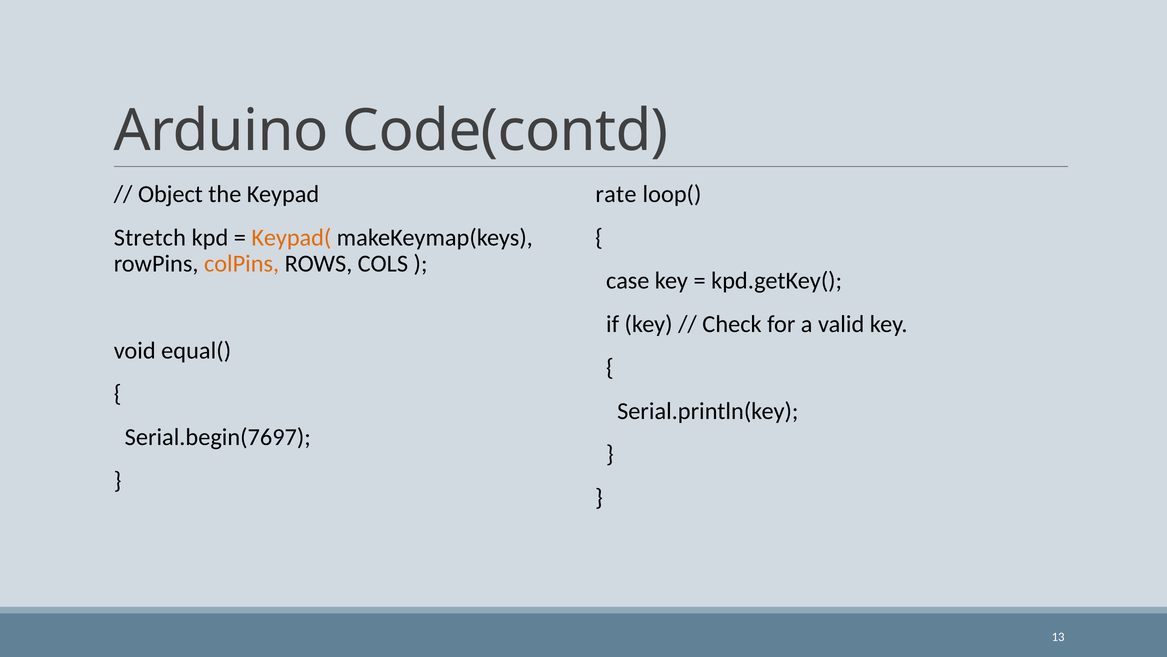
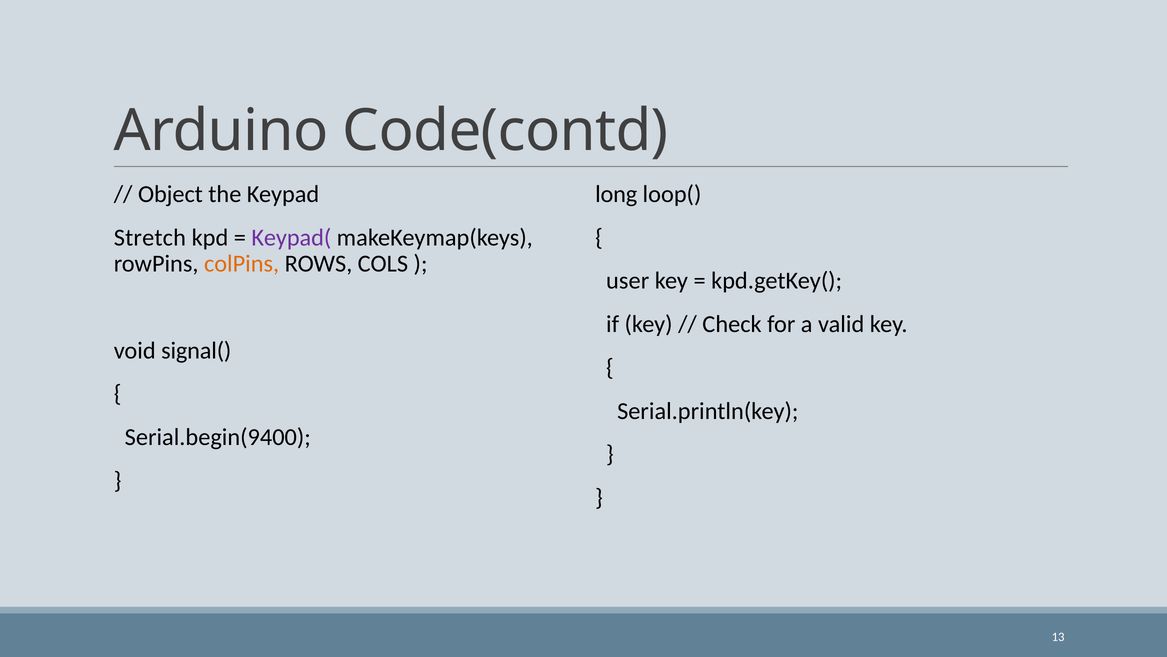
rate: rate -> long (616, 194)
Keypad( colour: orange -> purple (291, 237)
case: case -> user (628, 281)
equal(: equal( -> signal( (196, 350)
Serial.begin(7697: Serial.begin(7697 -> Serial.begin(9400 (218, 437)
